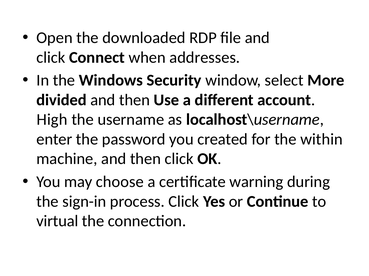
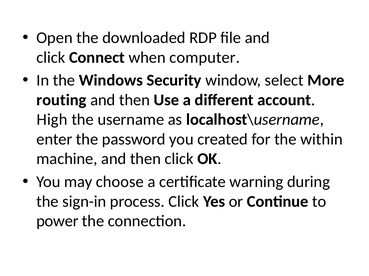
addresses: addresses -> computer (205, 58)
divided: divided -> routing (61, 100)
virtual: virtual -> power (57, 222)
